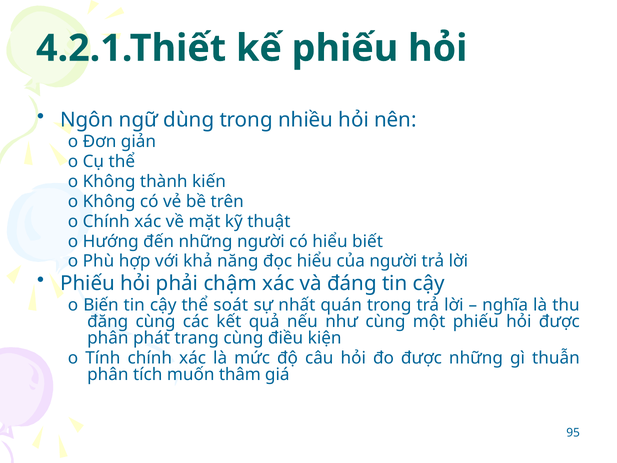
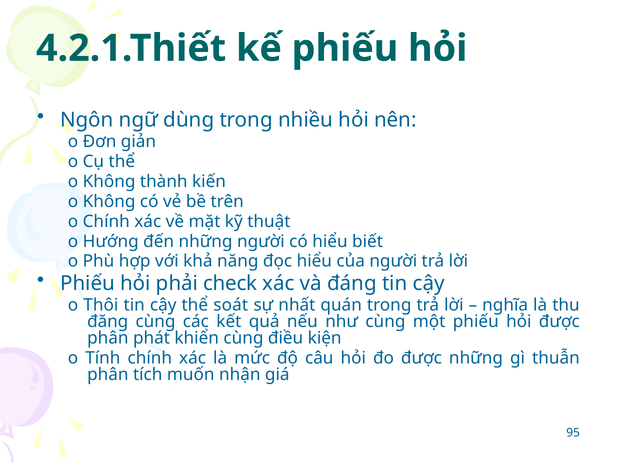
chậm: chậm -> check (230, 283)
Biến: Biến -> Thôi (101, 305)
trang: trang -> khiển (197, 338)
thâm: thâm -> nhận (240, 374)
